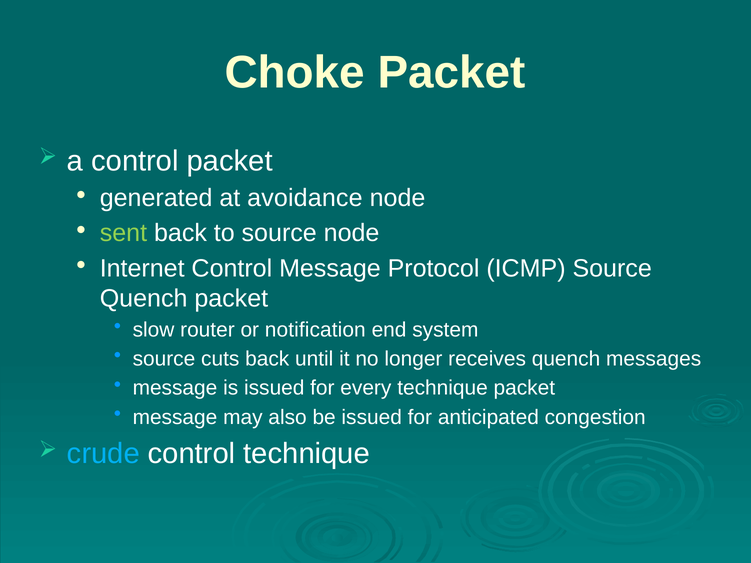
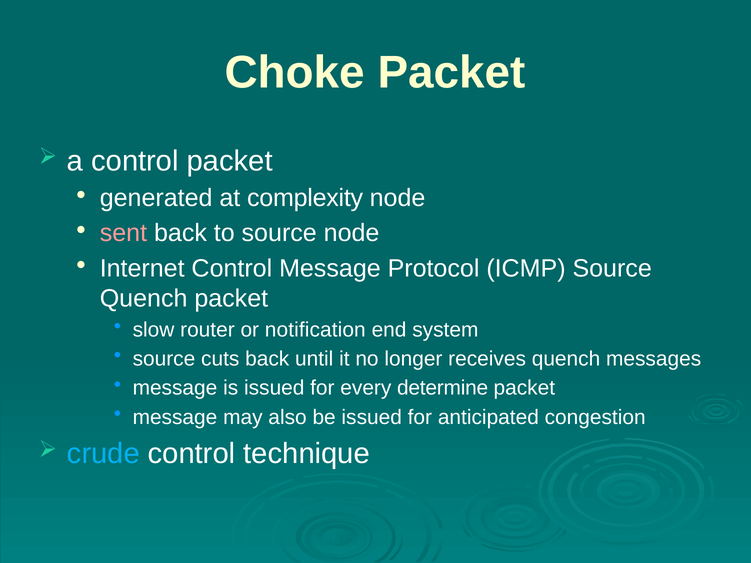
avoidance: avoidance -> complexity (305, 198)
sent colour: light green -> pink (123, 233)
every technique: technique -> determine (443, 388)
